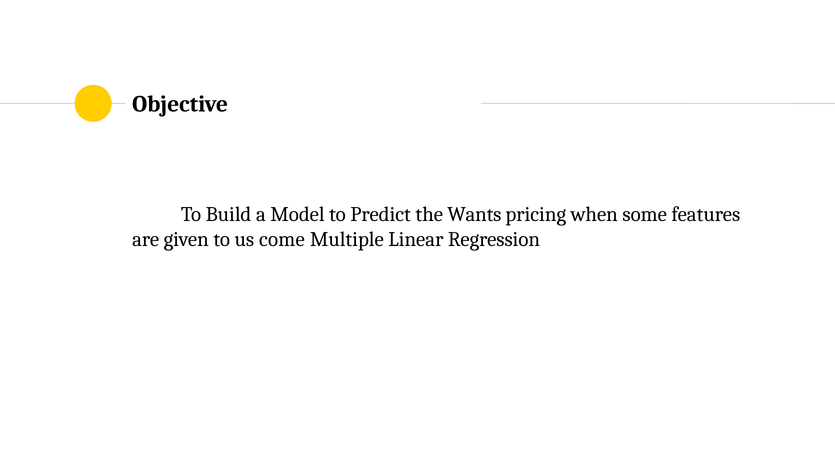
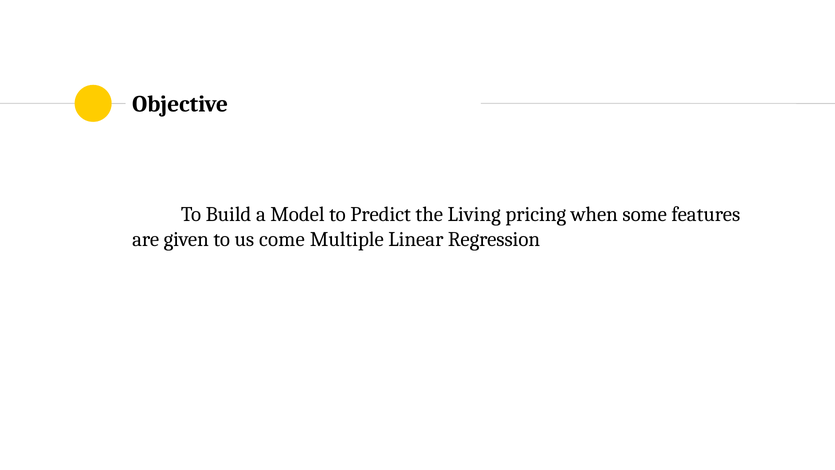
Wants: Wants -> Living (474, 214)
